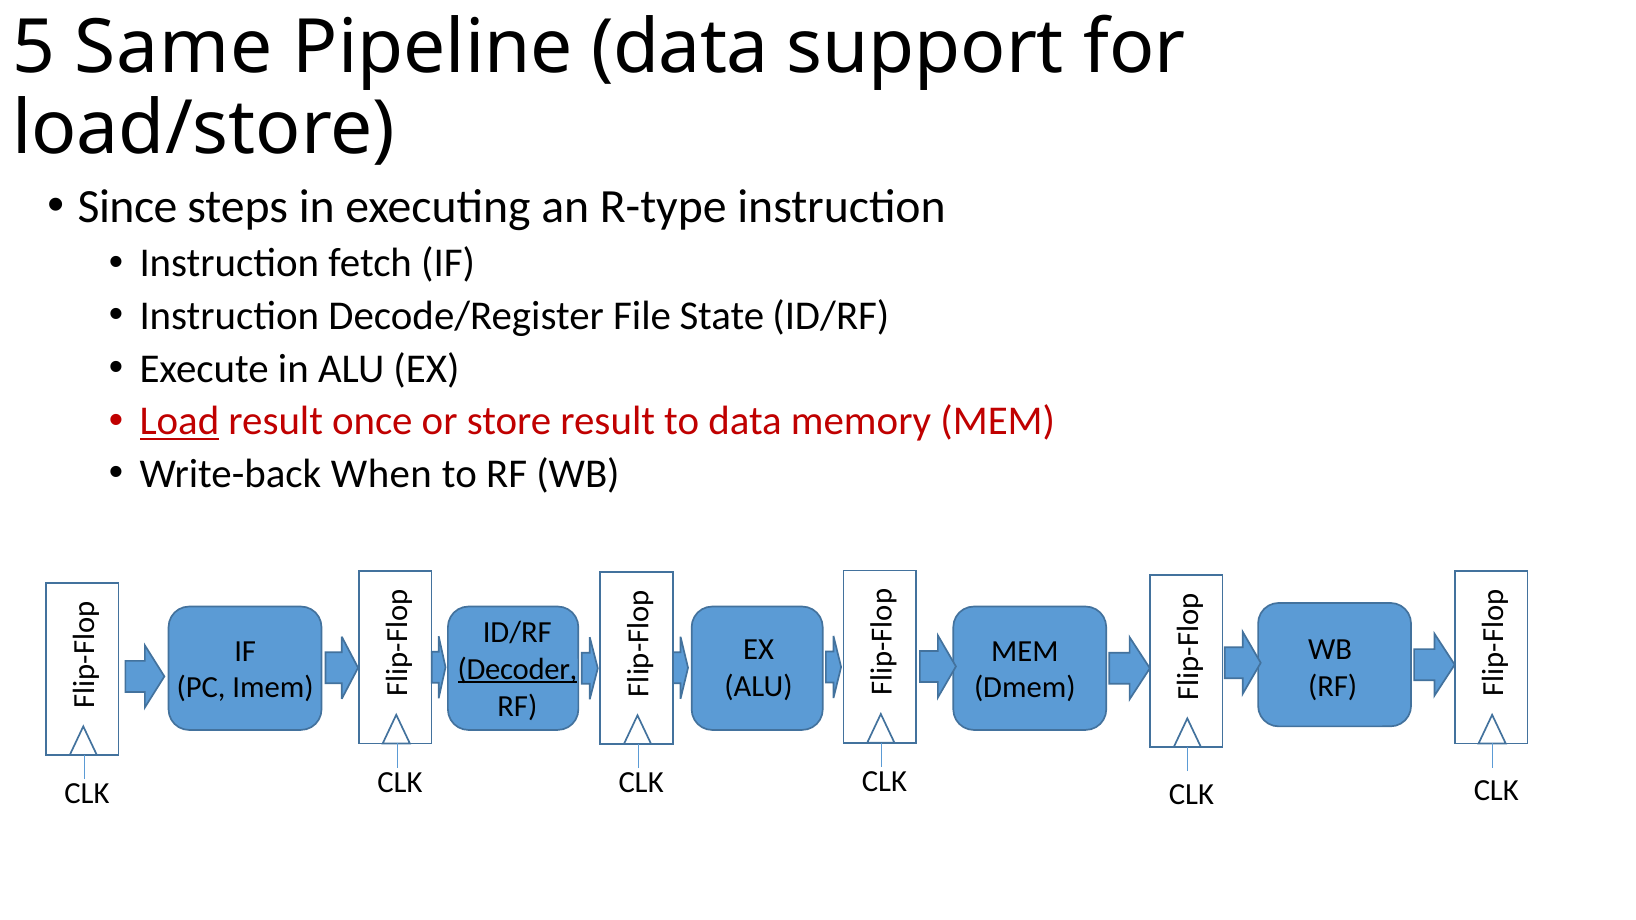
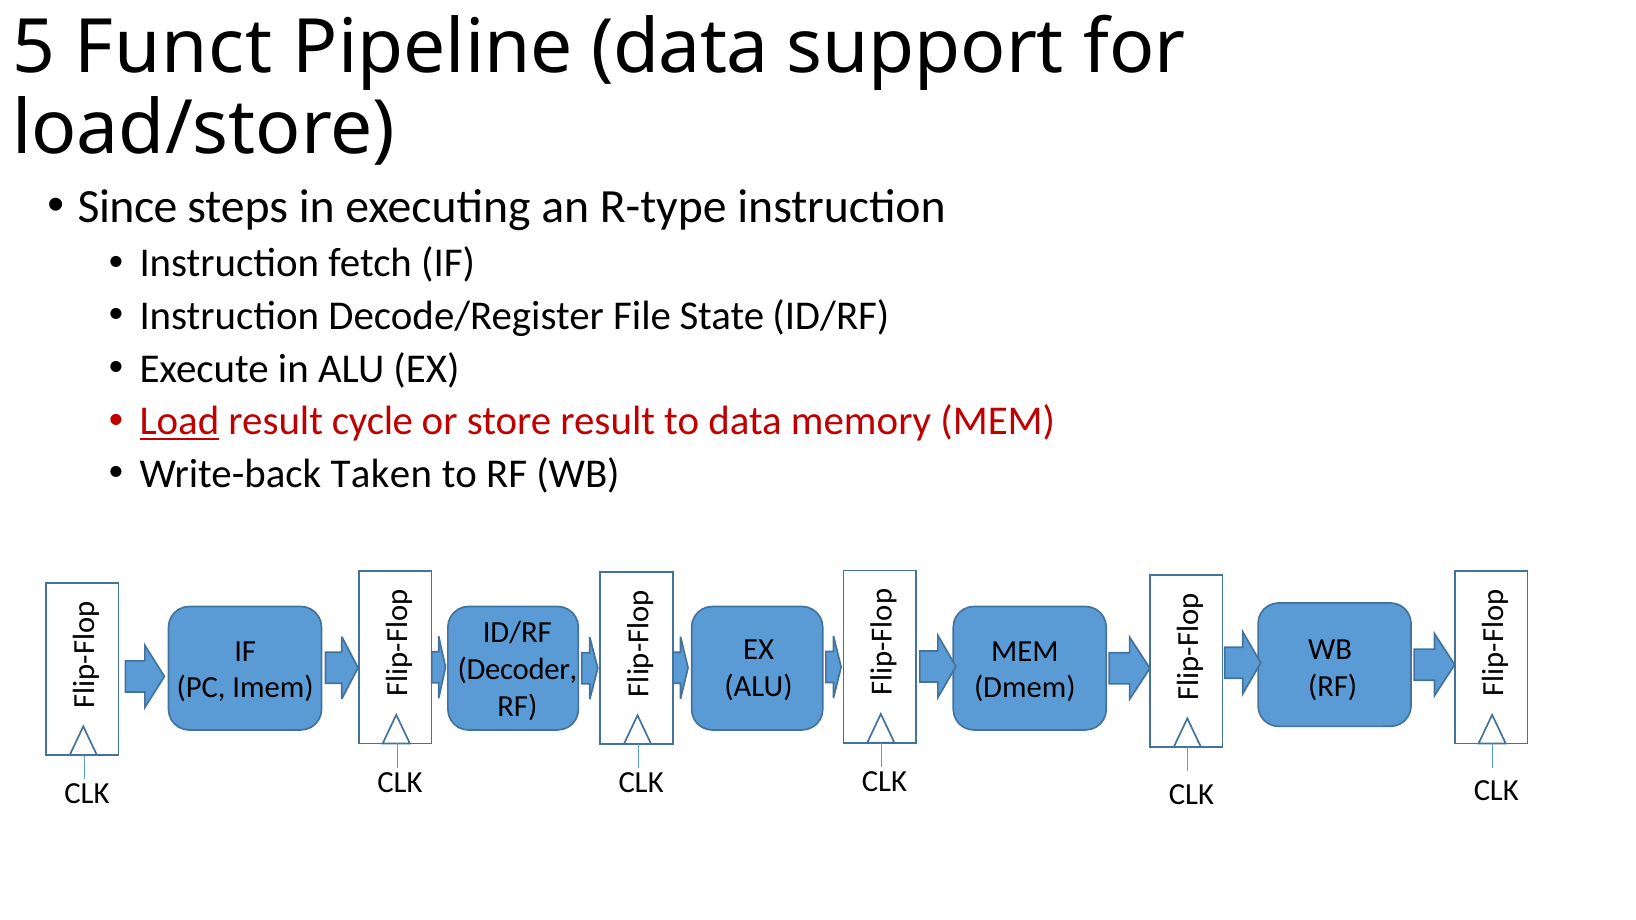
Same: Same -> Funct (173, 48)
once: once -> cycle (373, 421)
When: When -> Taken (381, 474)
Decoder underline: present -> none (517, 669)
